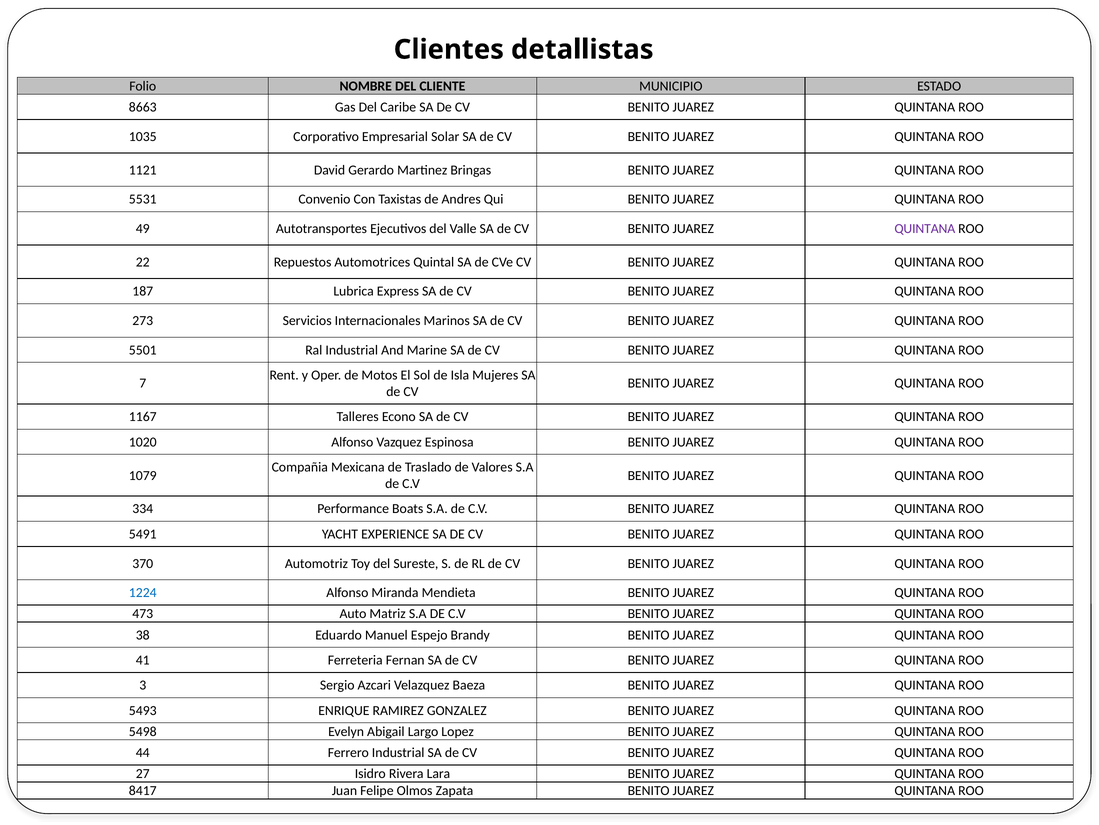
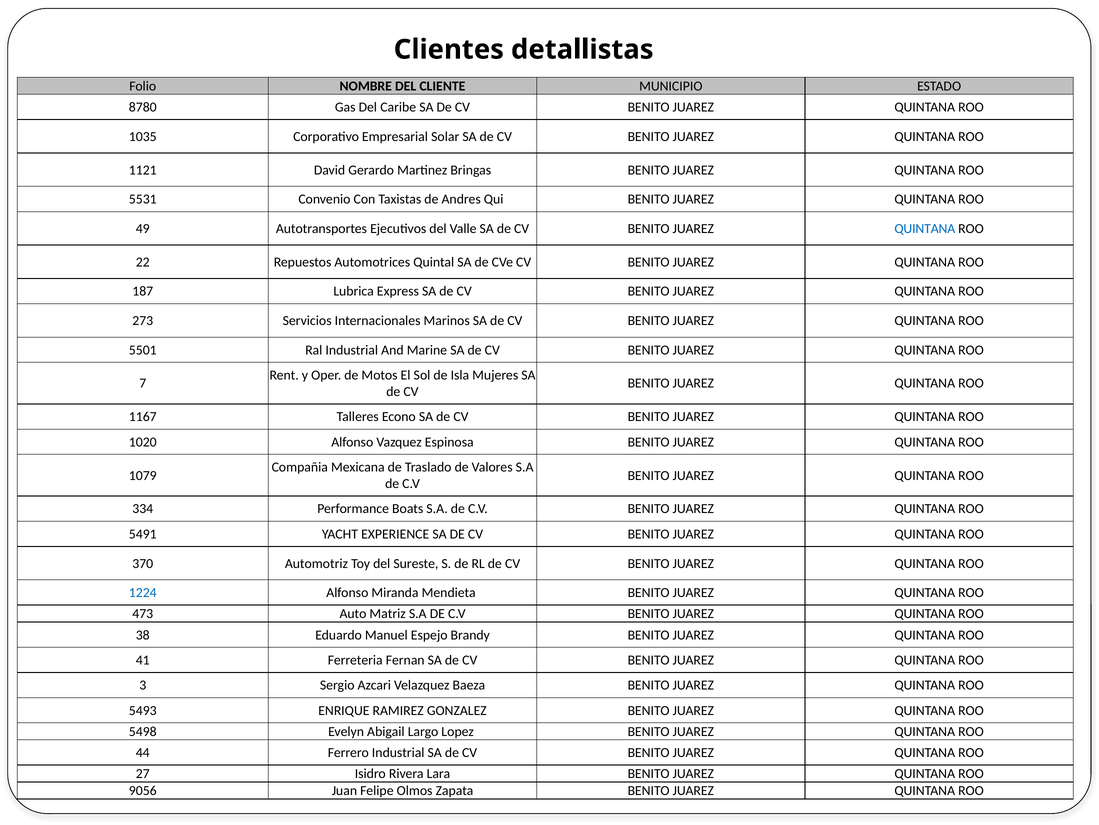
8663: 8663 -> 8780 (143, 107)
QUINTANA colour: purple -> blue (925, 228)
8417: 8417 -> 9056 (143, 790)
